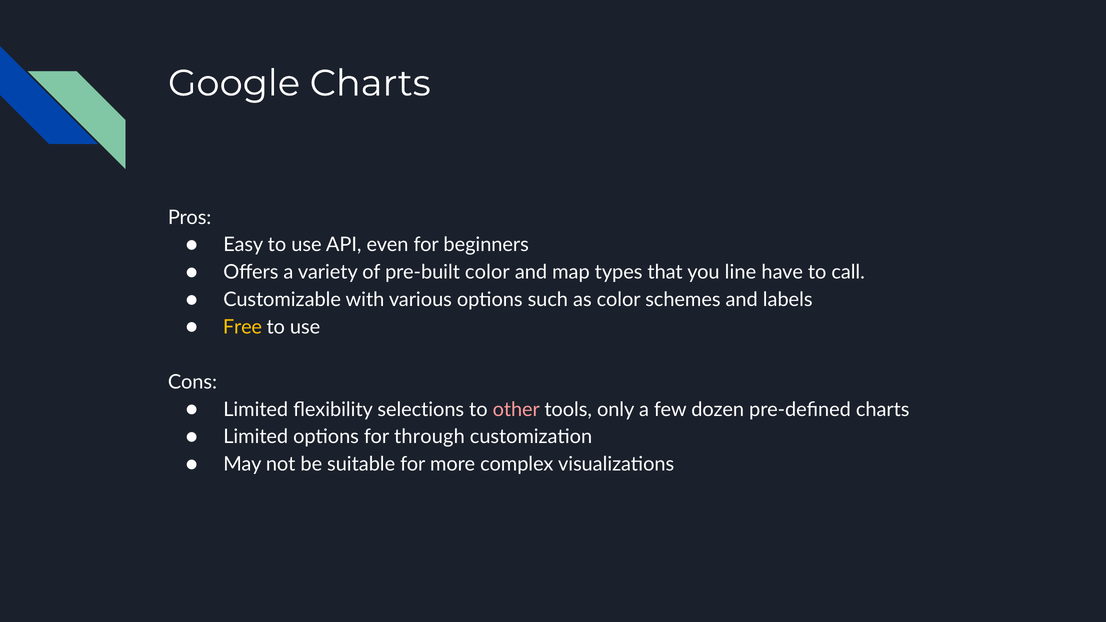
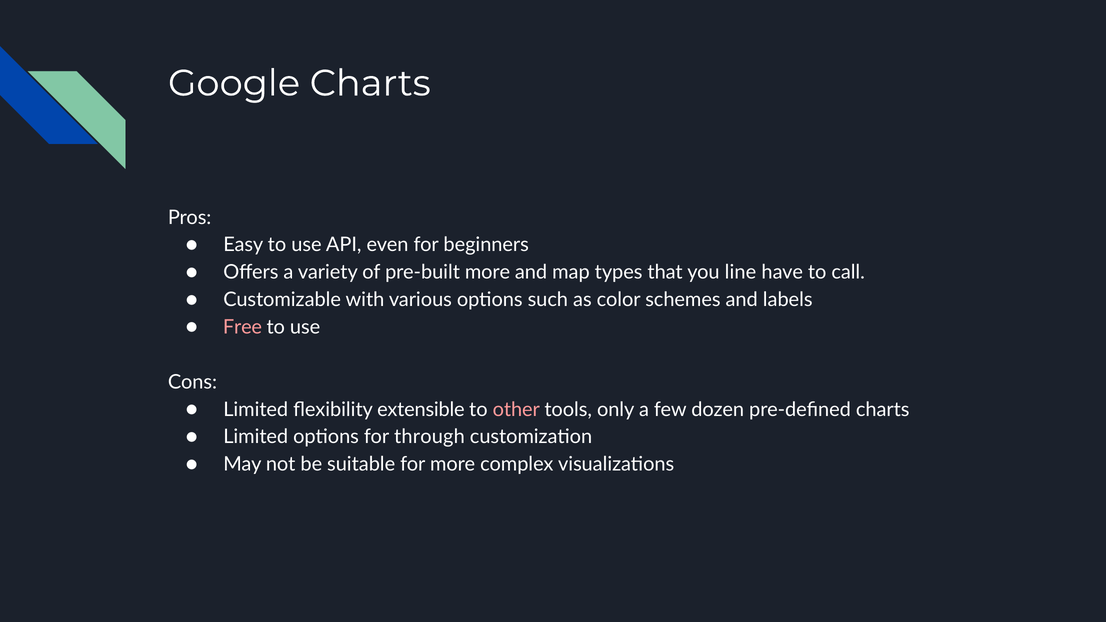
pre-built color: color -> more (488, 272)
Free colour: yellow -> pink (242, 327)
selections: selections -> extensible (421, 410)
